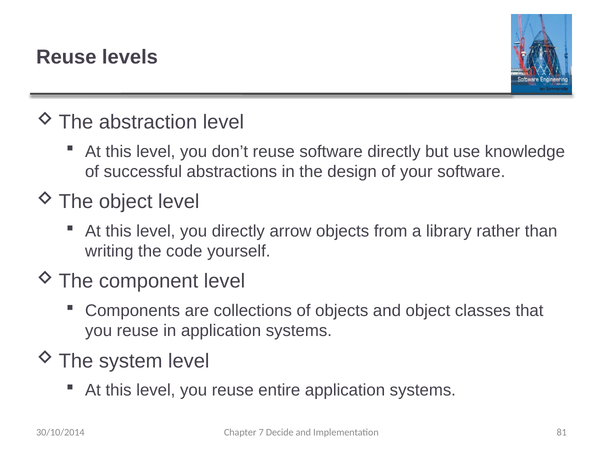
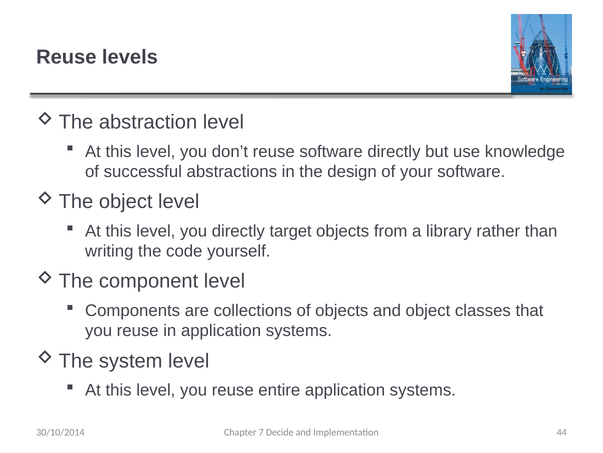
arrow: arrow -> target (291, 231)
81: 81 -> 44 (562, 432)
